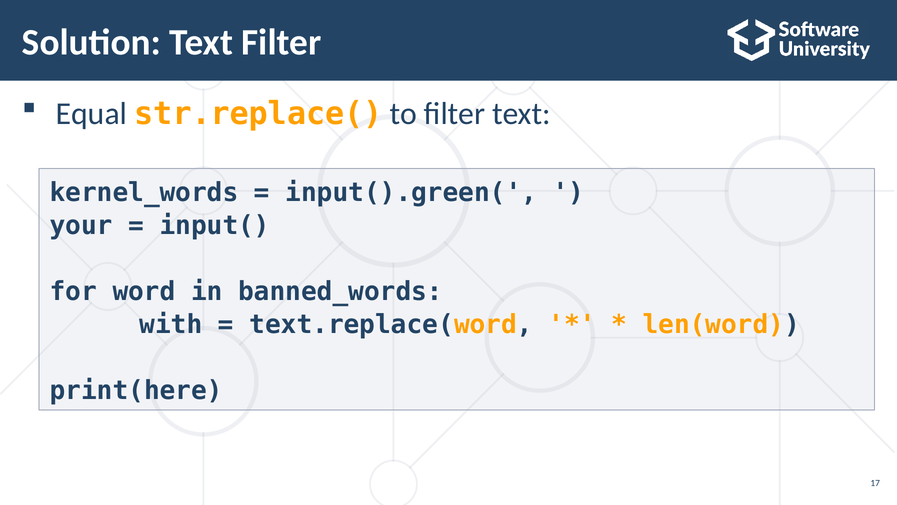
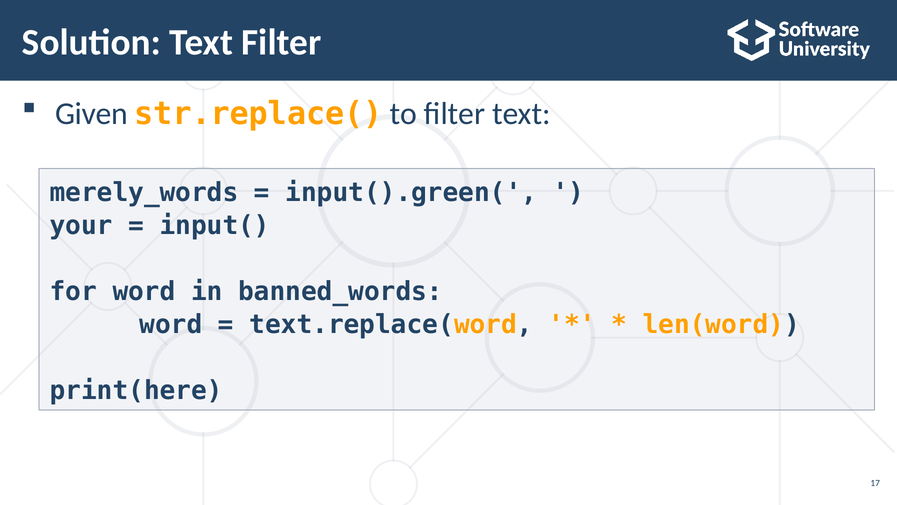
Equal: Equal -> Given (92, 114)
kernel_words: kernel_words -> merely_words (144, 193)
with: with -> word (171, 325)
